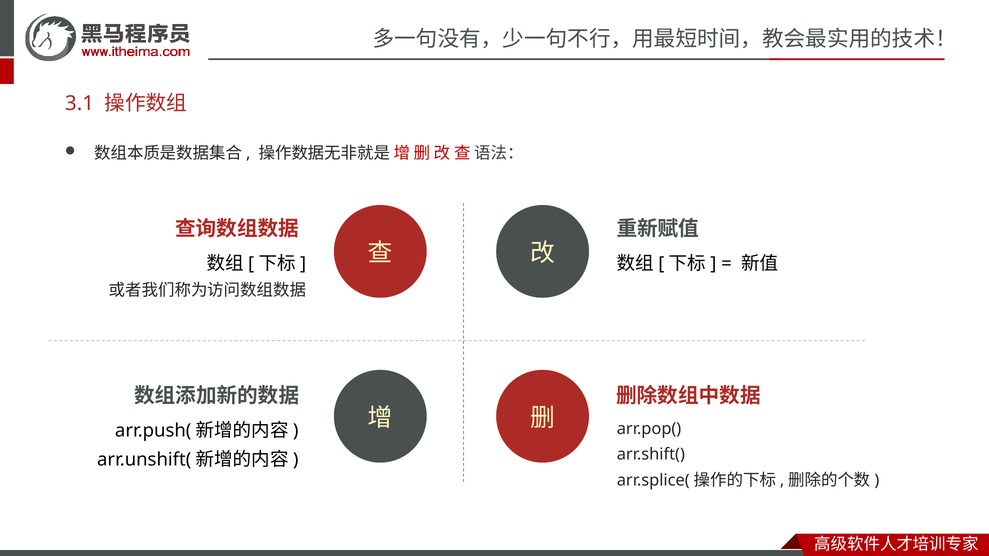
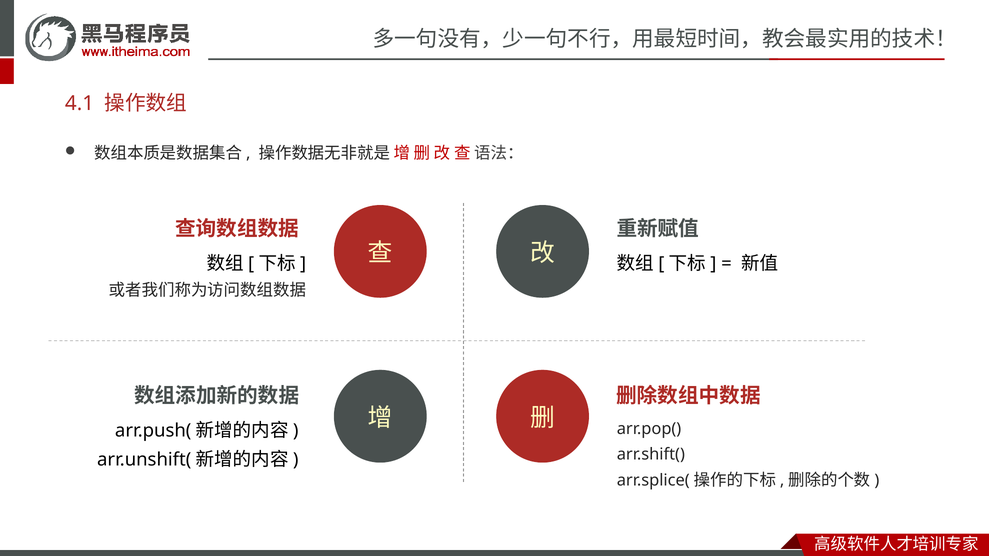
3.1: 3.1 -> 4.1 (80, 104)
